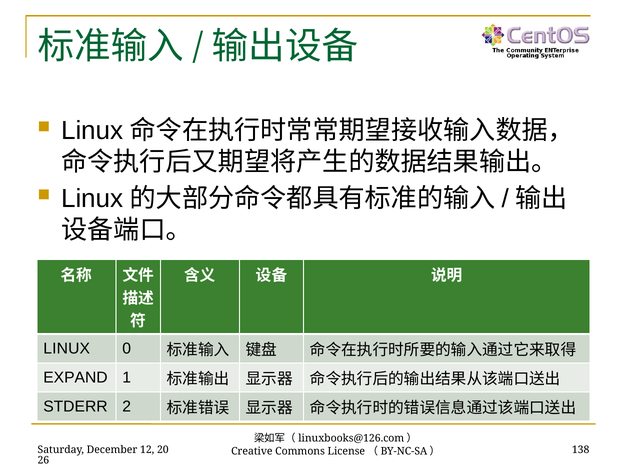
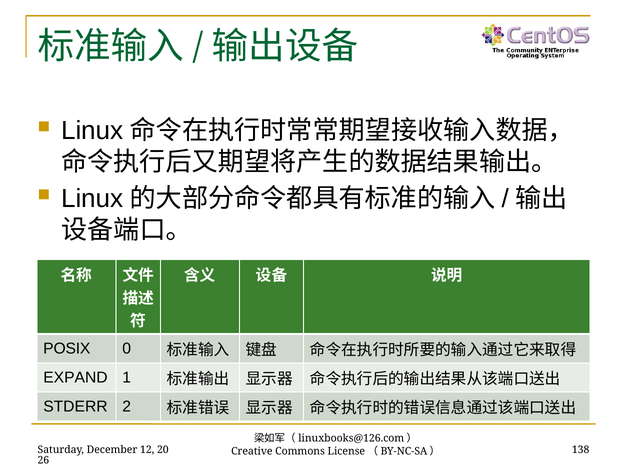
LINUX: LINUX -> POSIX (67, 348)
